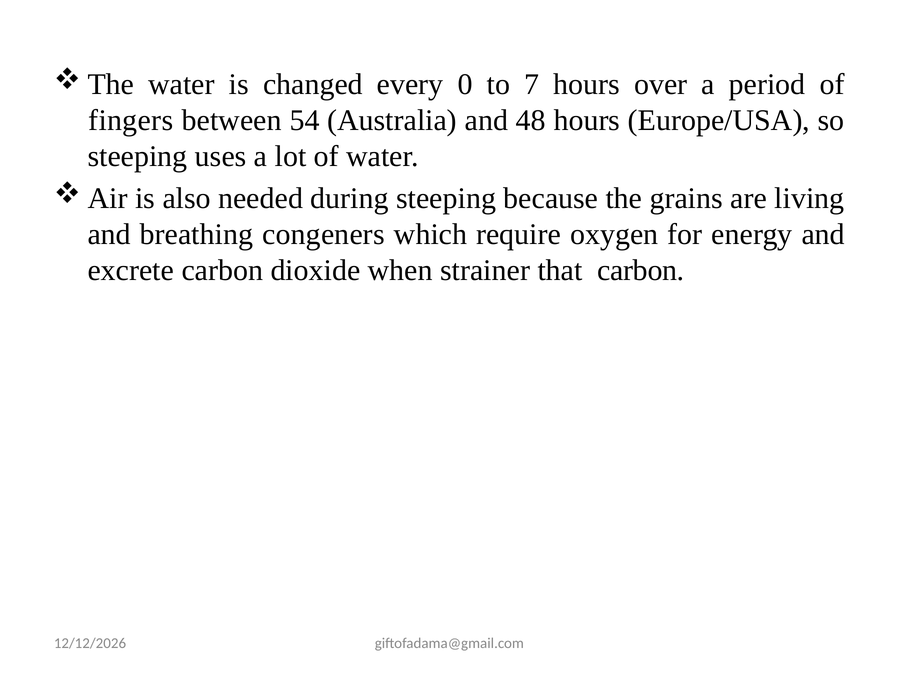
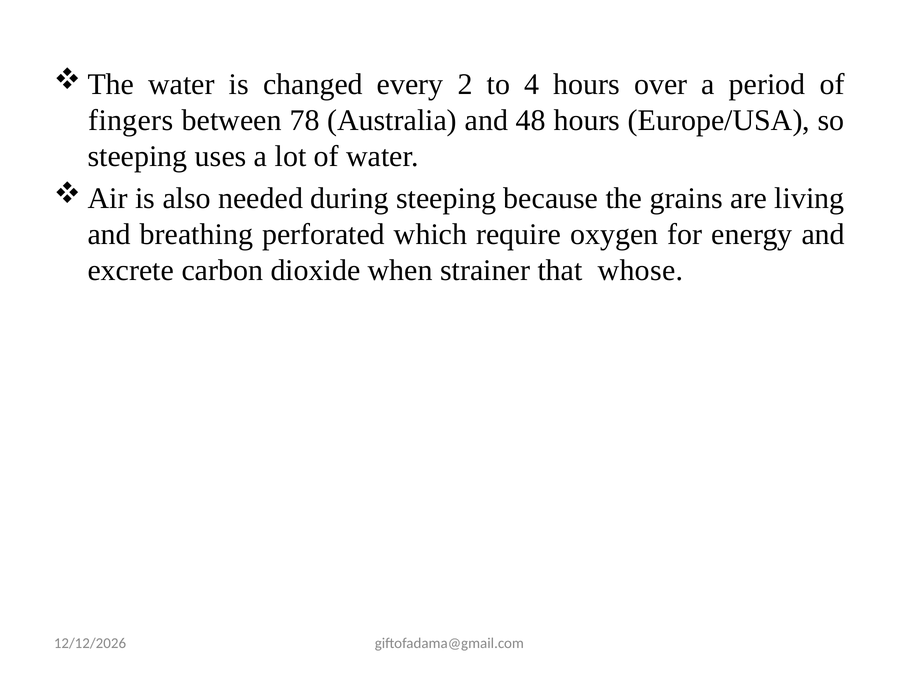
0: 0 -> 2 (465, 85)
7: 7 -> 4 (532, 85)
54: 54 -> 78 (305, 120)
congeners: congeners -> perforated (324, 234)
that carbon: carbon -> whose (640, 270)
